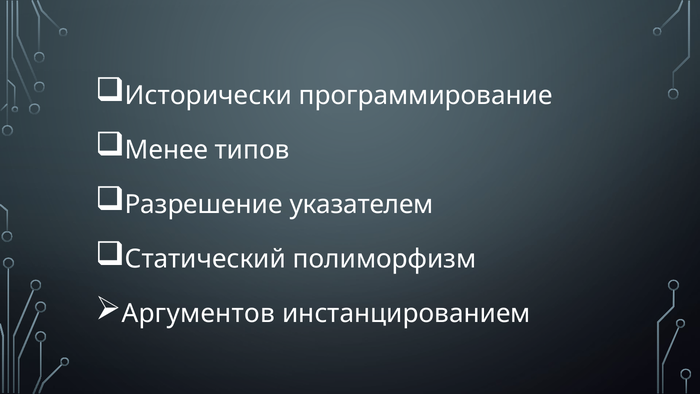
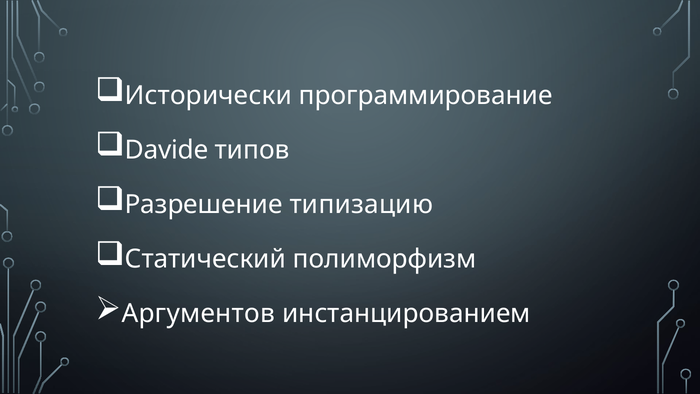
Менее: Менее -> Davide (167, 150)
указателем: указателем -> типизацию (361, 204)
